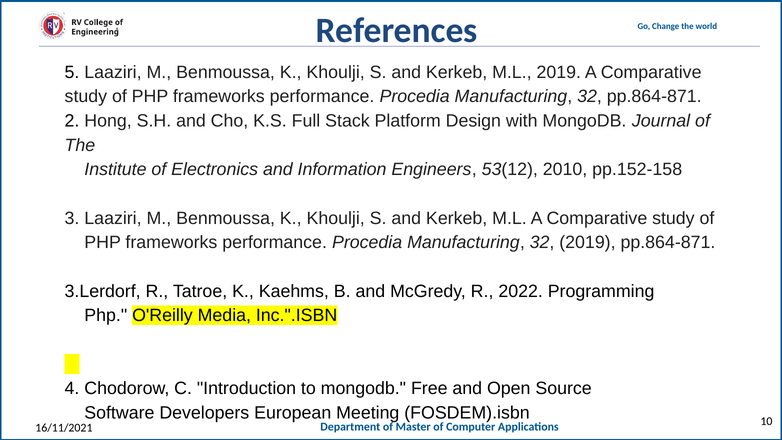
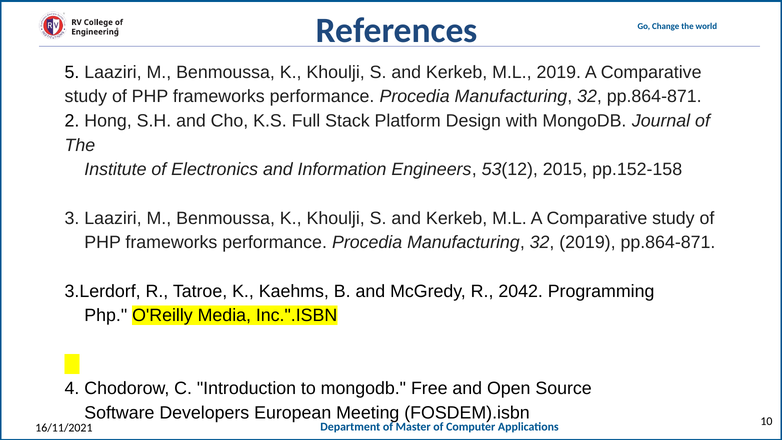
2010: 2010 -> 2015 (565, 169)
2022: 2022 -> 2042 (521, 291)
